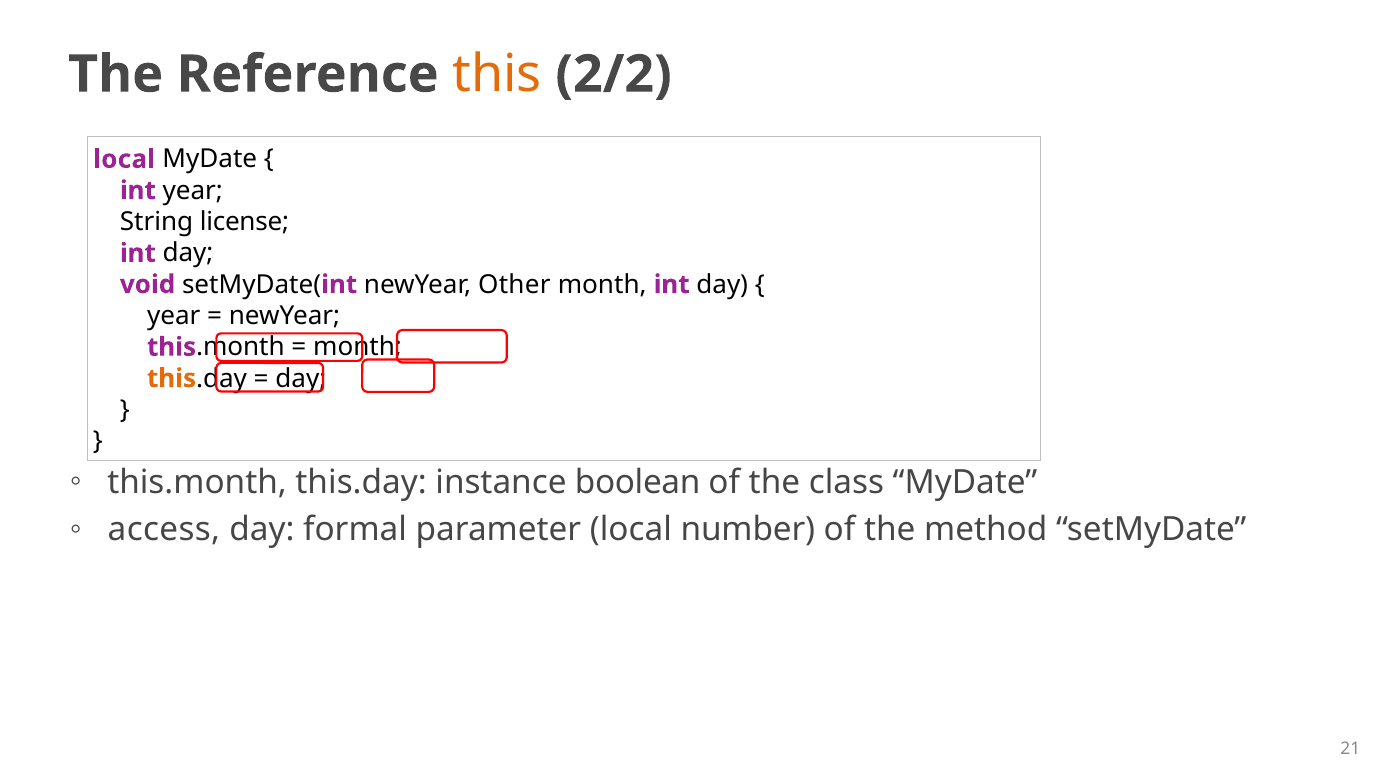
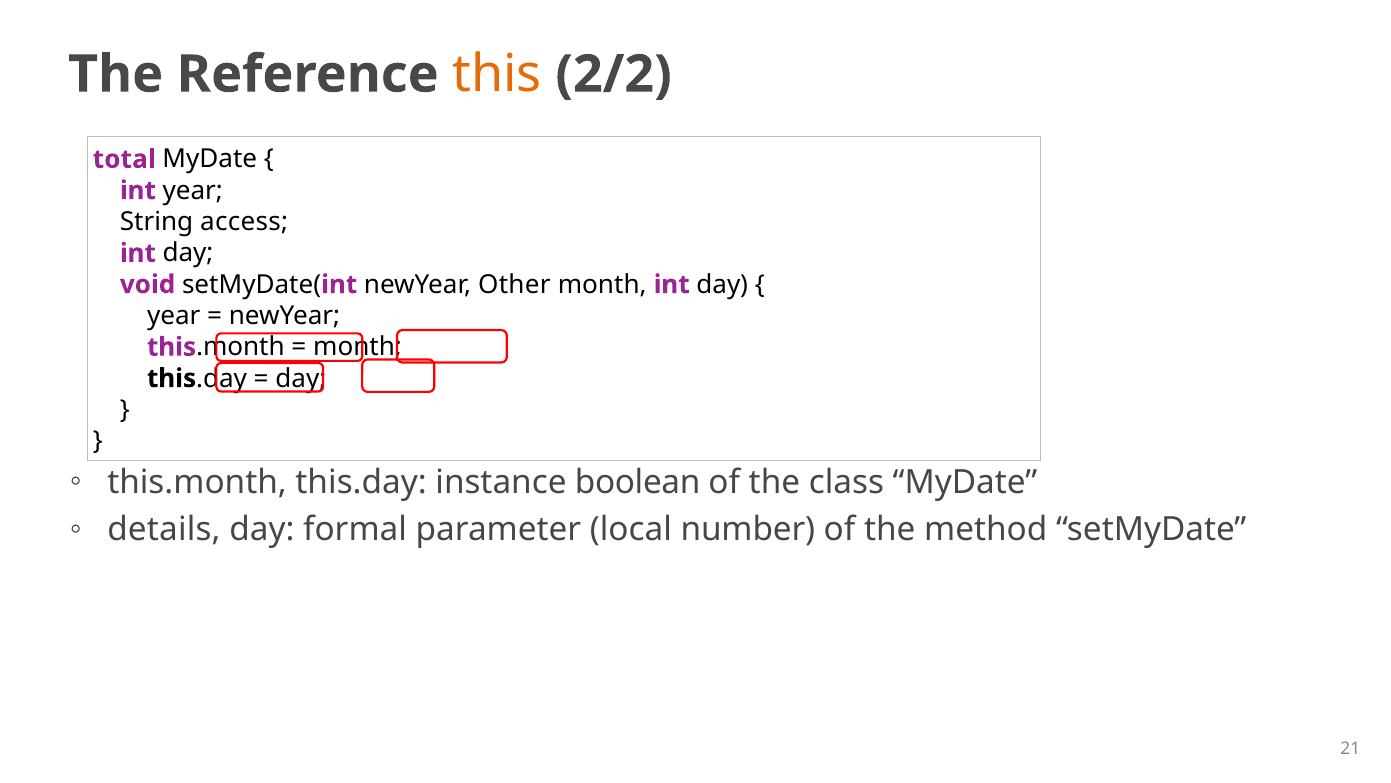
local: local -> total (124, 159)
license: license -> access (244, 222)
this colour: orange -> black (172, 378)
access: access -> details (164, 529)
